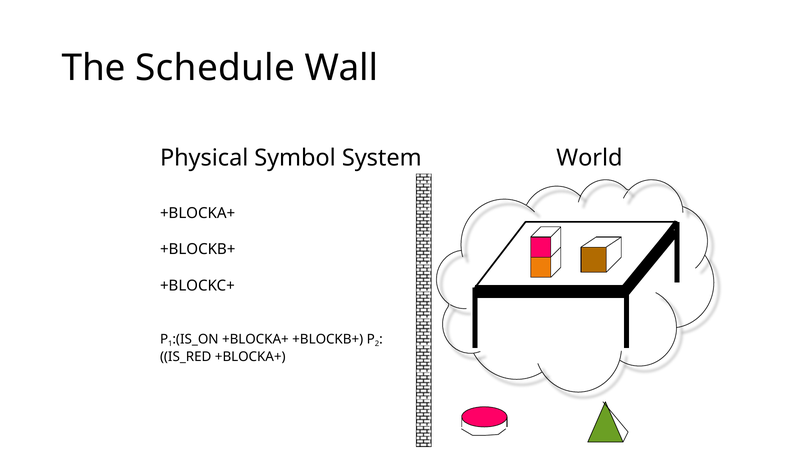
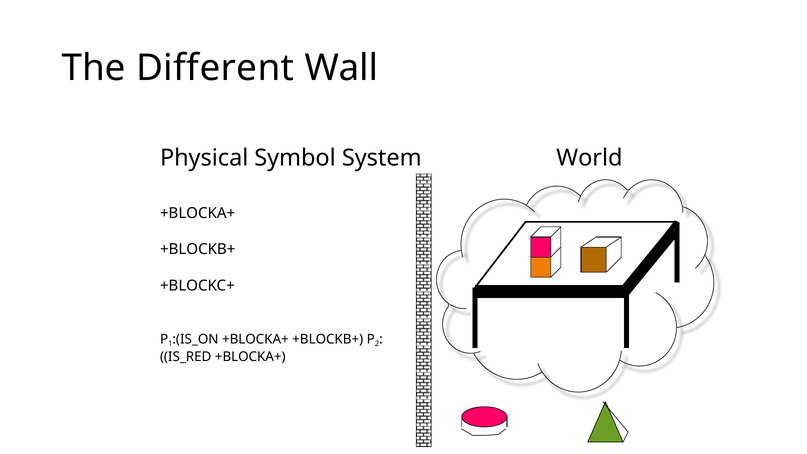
Schedule: Schedule -> Different (215, 68)
